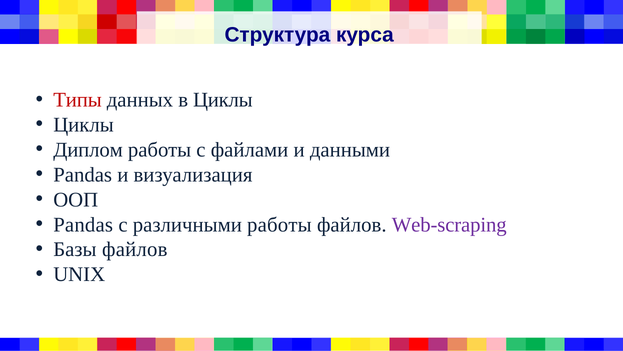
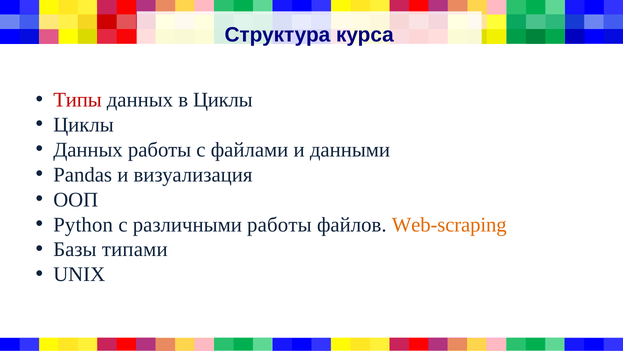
Диплом: Диплом -> Данных (88, 149)
Pandas: Pandas -> Python (83, 224)
Web-scraping colour: purple -> orange (449, 224)
Базы файлов: файлов -> типами (135, 249)
